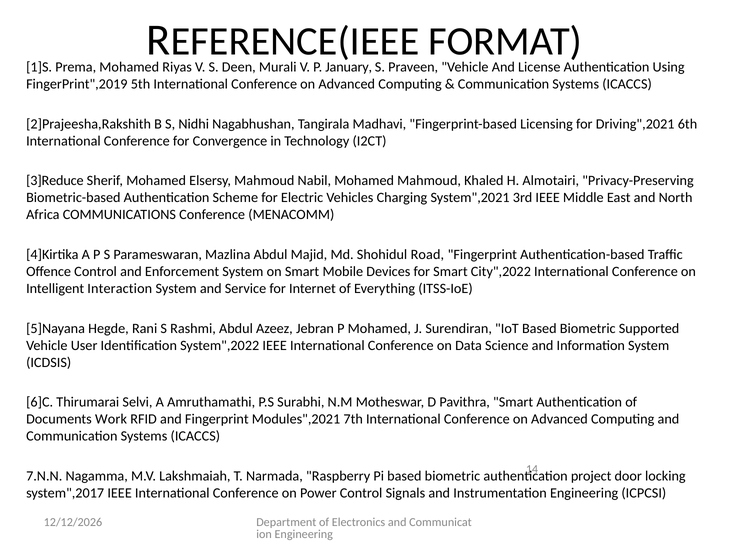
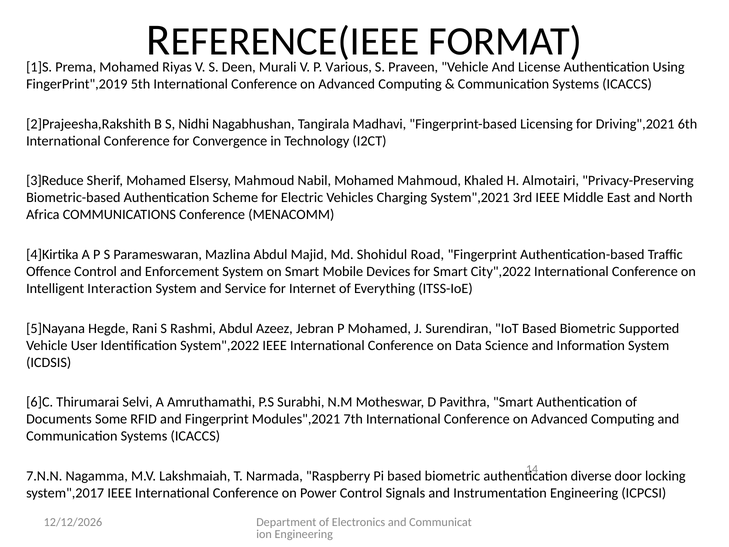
January: January -> Various (349, 67)
Work: Work -> Some (111, 419)
project: project -> diverse (591, 476)
